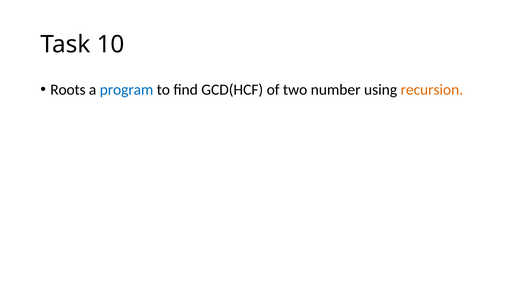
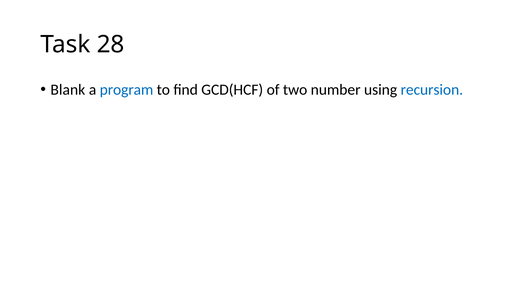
10: 10 -> 28 (111, 45)
Roots: Roots -> Blank (68, 90)
recursion colour: orange -> blue (432, 90)
